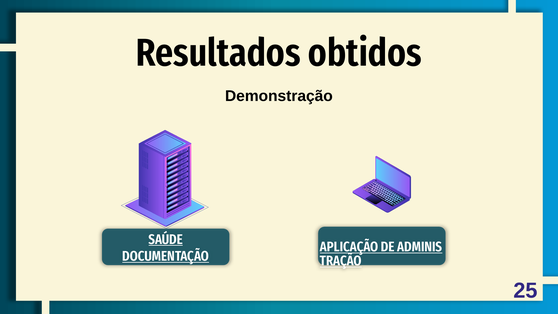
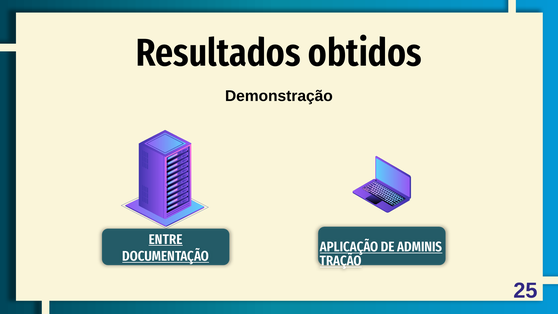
SAÚDE: SAÚDE -> ENTRE (166, 239)
